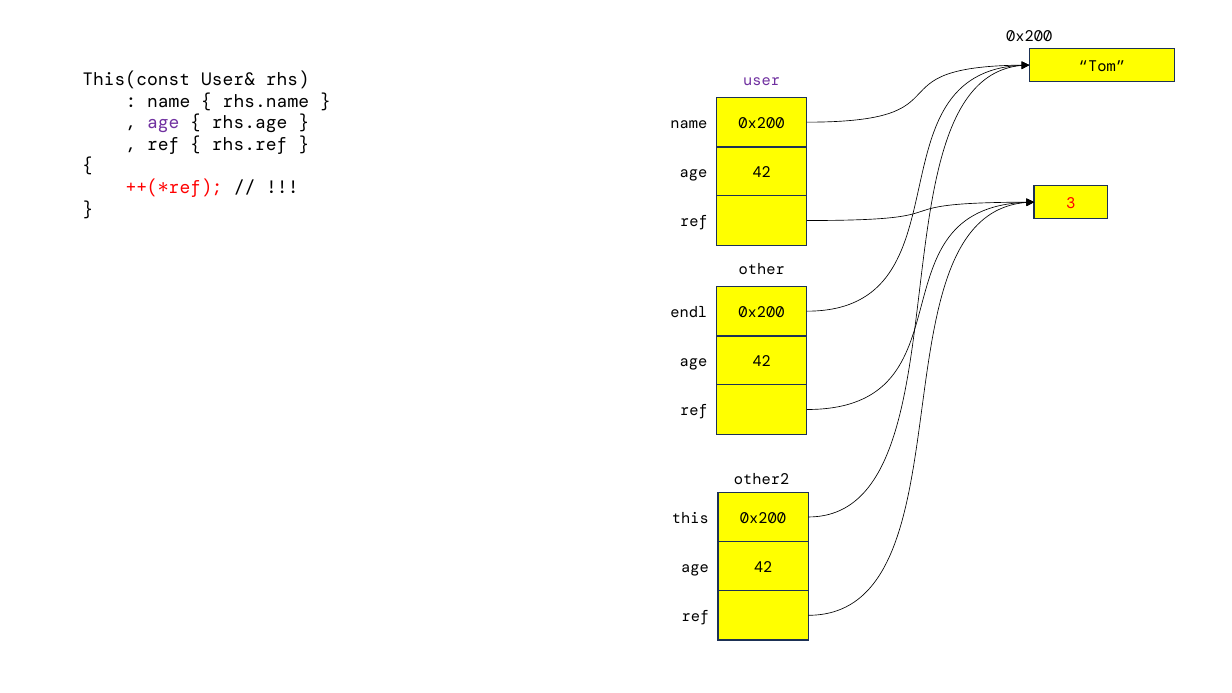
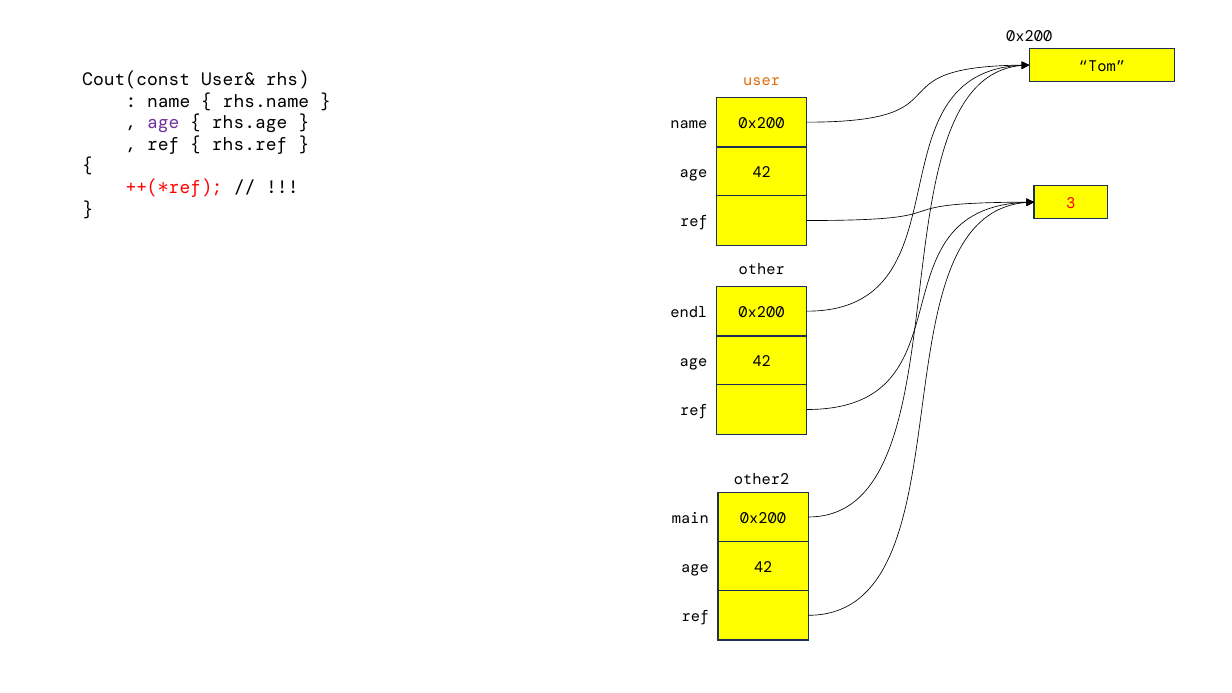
This(const: This(const -> Cout(const (136, 80)
user colour: purple -> orange (762, 80)
this: this -> main (690, 518)
